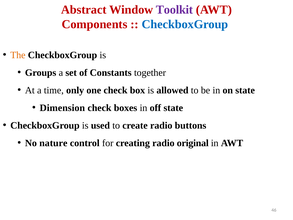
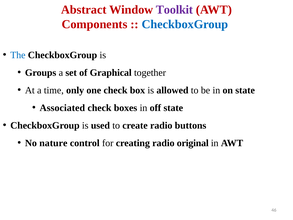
The colour: orange -> blue (18, 55)
Constants: Constants -> Graphical (111, 73)
Dimension: Dimension -> Associated (62, 108)
